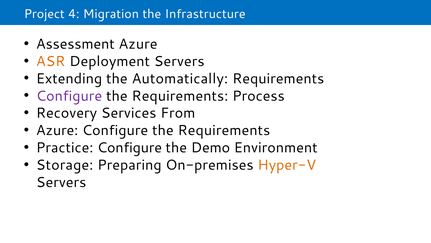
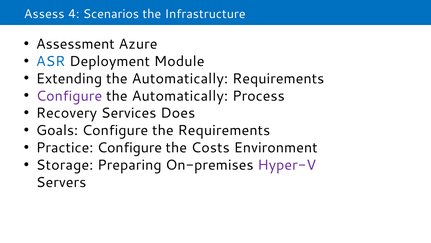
Project: Project -> Assess (44, 14)
Migration: Migration -> Scenarios (111, 14)
ASR colour: orange -> blue (51, 61)
Deployment Servers: Servers -> Module (179, 61)
Requirements: Requirements -> Automatically (180, 96)
From: From -> Does (178, 113)
Azure: Azure -> Goals (57, 130)
Demo: Demo -> Costs (210, 147)
Hyper-V colour: orange -> purple (287, 165)
